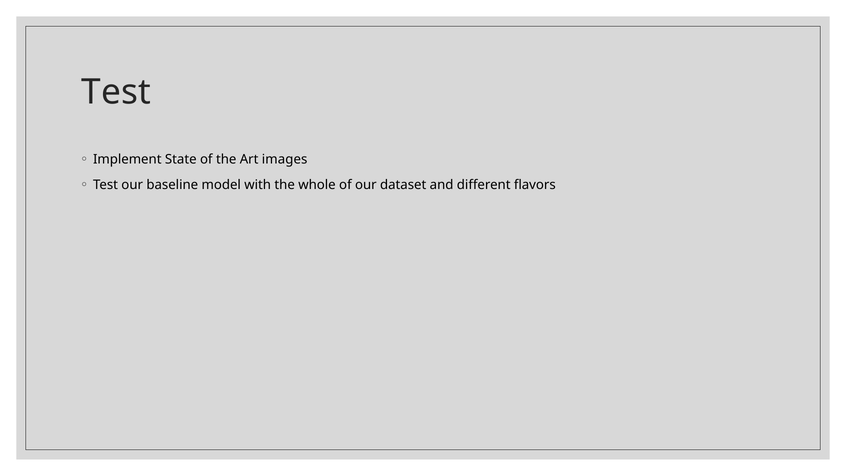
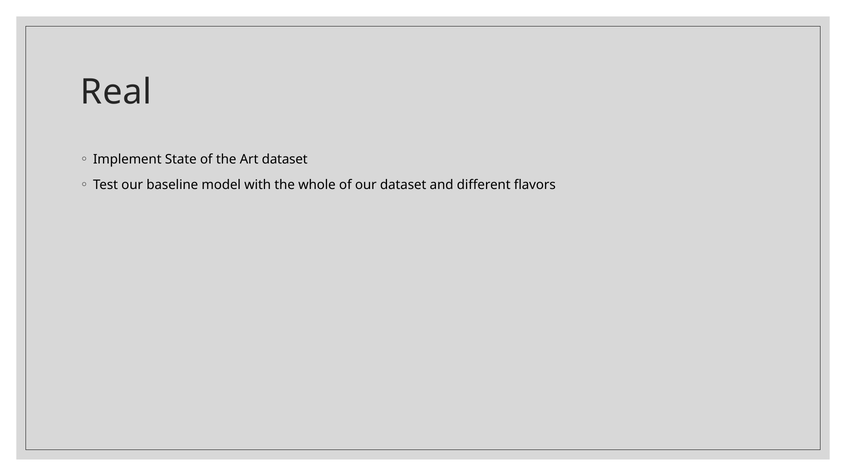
Test: Test -> Real (116, 92)
Art images: images -> dataset (285, 160)
